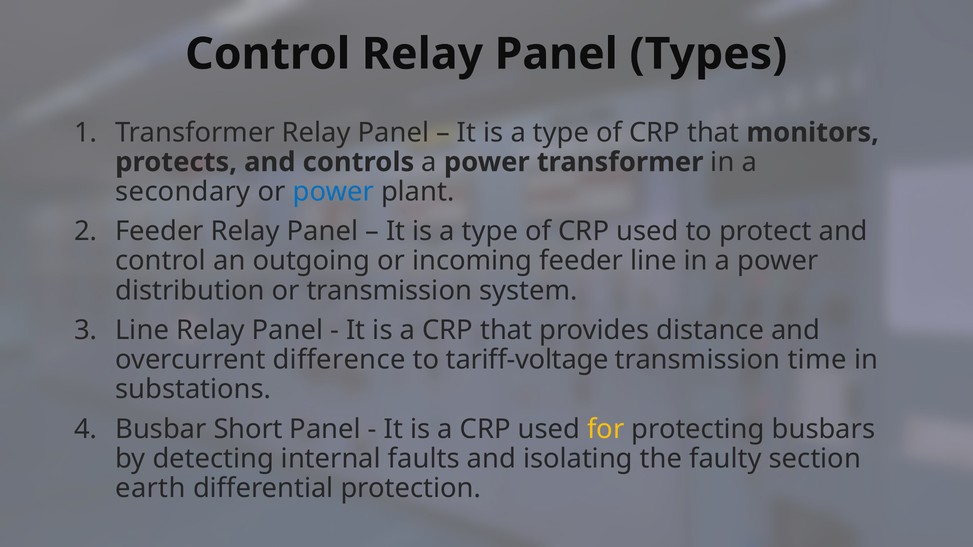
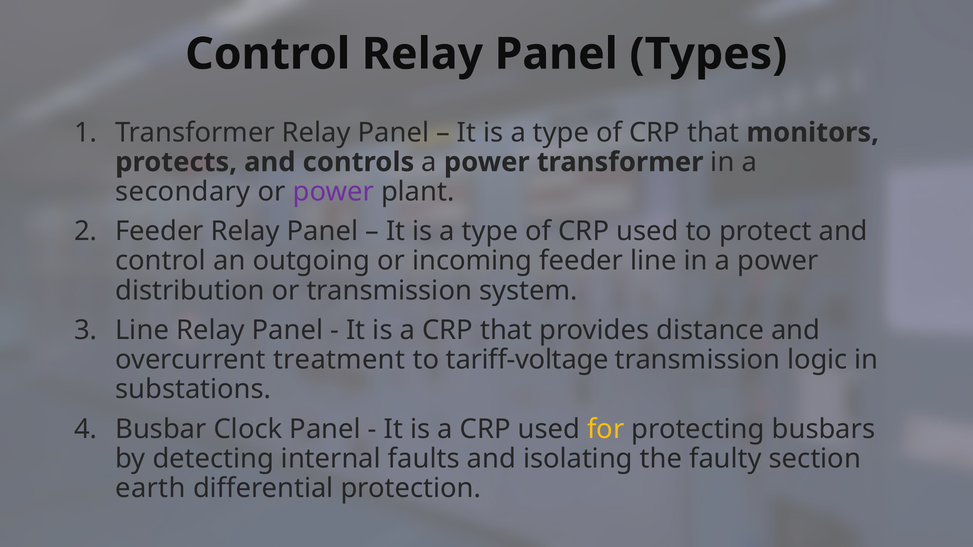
power colour: blue -> purple (333, 192)
difference: difference -> treatment (339, 360)
time: time -> logic (817, 360)
Short: Short -> Clock (248, 429)
